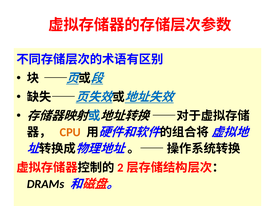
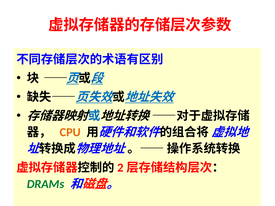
DRAMs colour: black -> green (46, 184)
